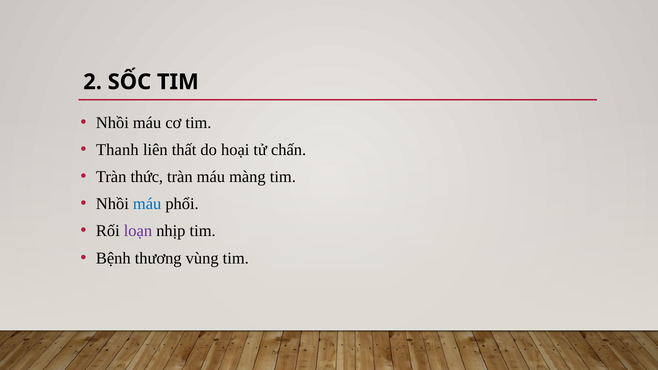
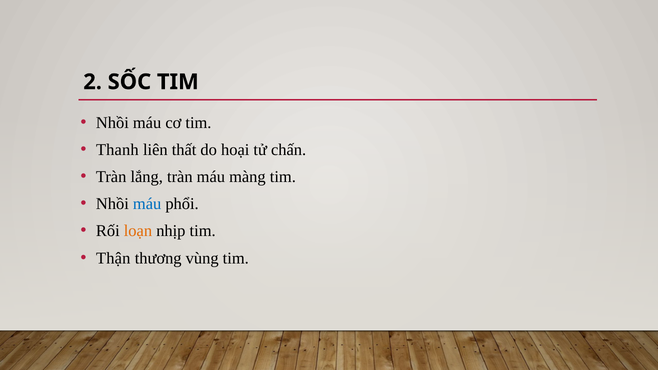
thức: thức -> lắng (147, 177)
loạn colour: purple -> orange (138, 231)
Bệnh: Bệnh -> Thận (113, 258)
